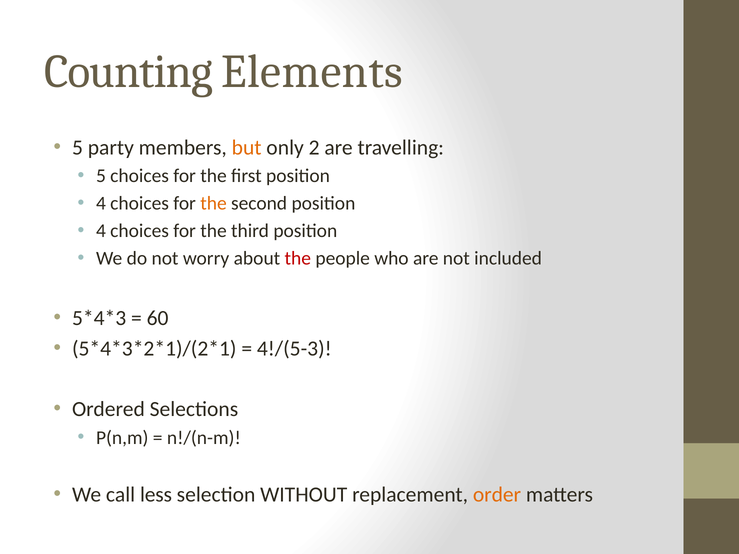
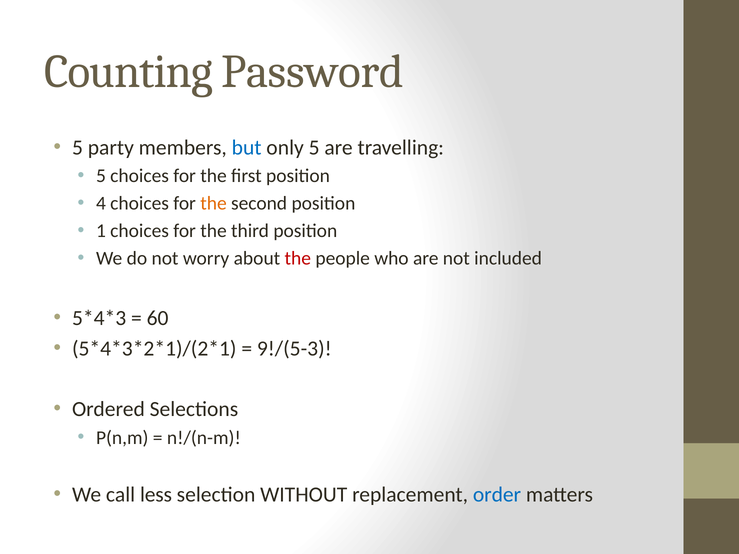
Elements: Elements -> Password (312, 72)
but colour: orange -> blue (247, 147)
only 2: 2 -> 5 (314, 147)
4: 4 -> 1 (101, 231)
4!/(5-3: 4!/(5-3 -> 9!/(5-3 (294, 349)
order colour: orange -> blue (497, 495)
